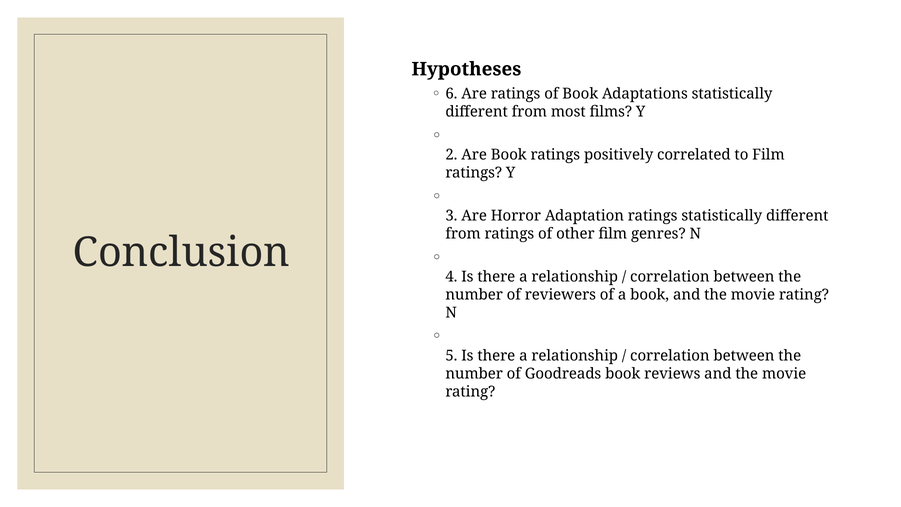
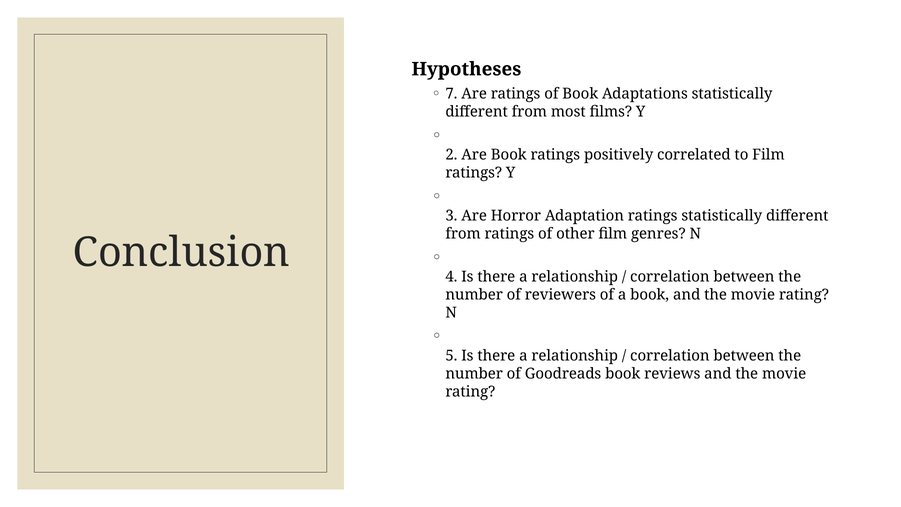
6: 6 -> 7 (451, 94)
